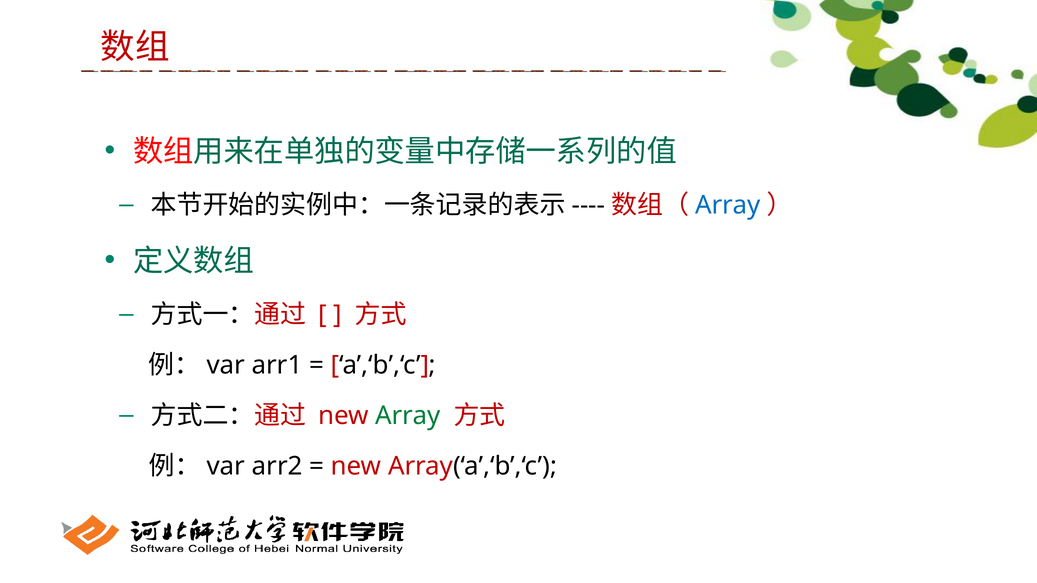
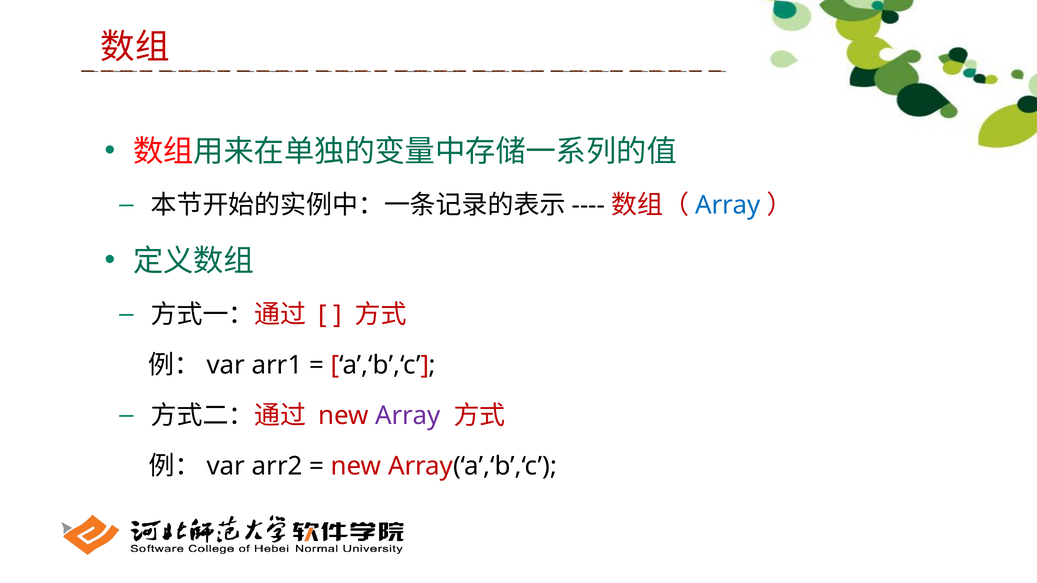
Array colour: green -> purple (408, 416)
